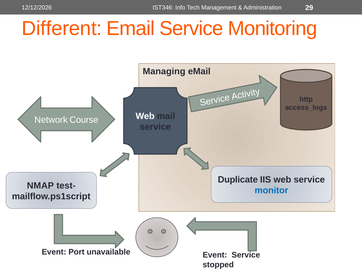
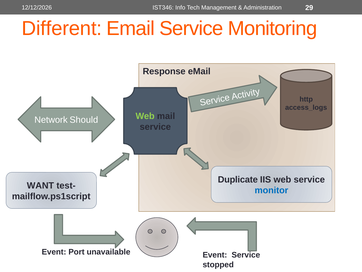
Managing: Managing -> Response (164, 71)
Web colour: white -> light green (145, 116)
Course: Course -> Should (84, 120)
NMAP: NMAP -> WANT (40, 185)
